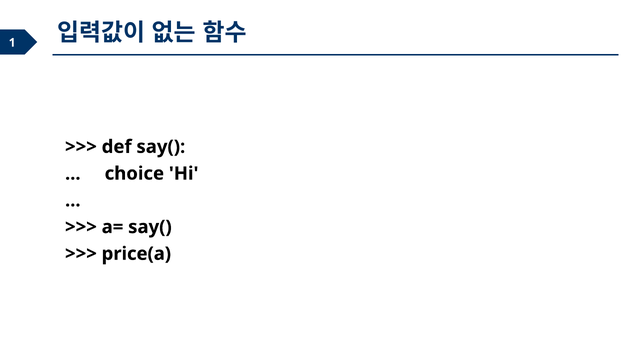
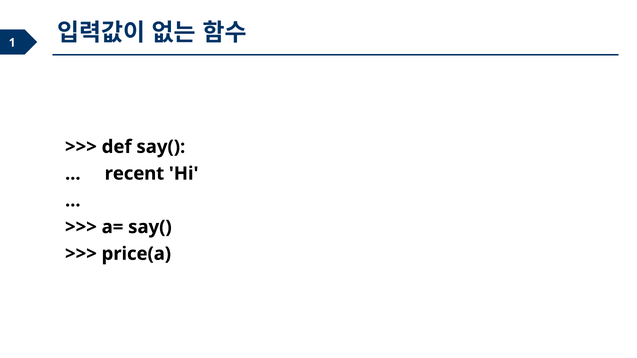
choice: choice -> recent (134, 174)
